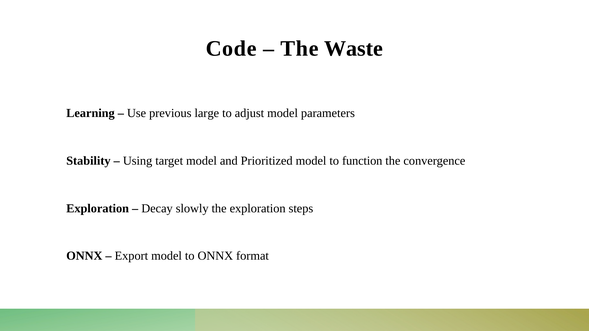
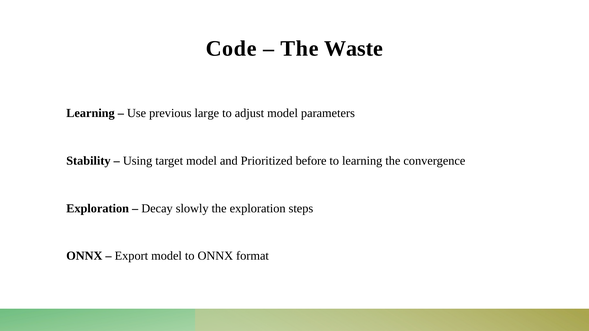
Prioritized model: model -> before (311, 161)
to function: function -> learning (362, 161)
